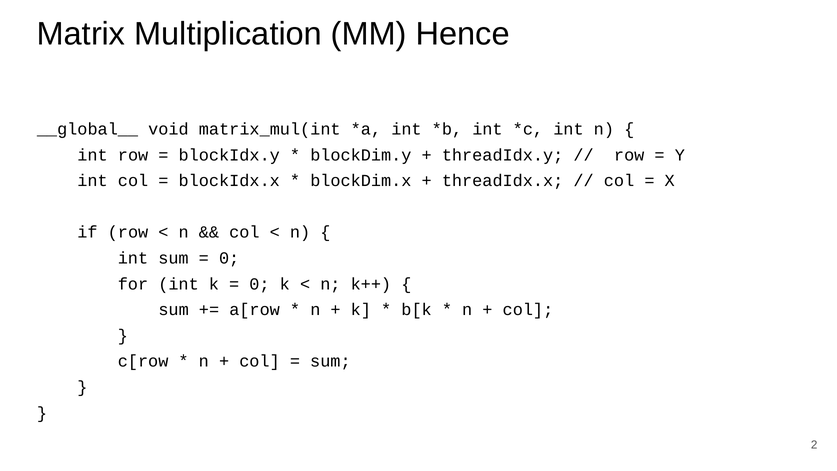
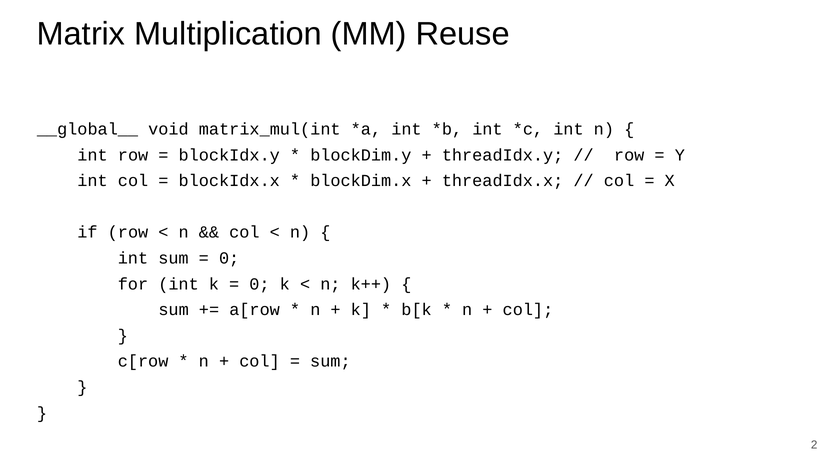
Hence: Hence -> Reuse (463, 34)
